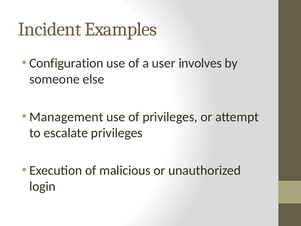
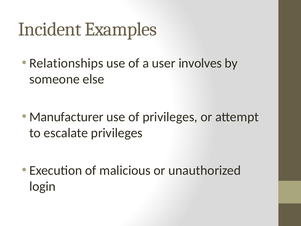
Configuration: Configuration -> Relationships (66, 63)
Management: Management -> Manufacturer (66, 117)
